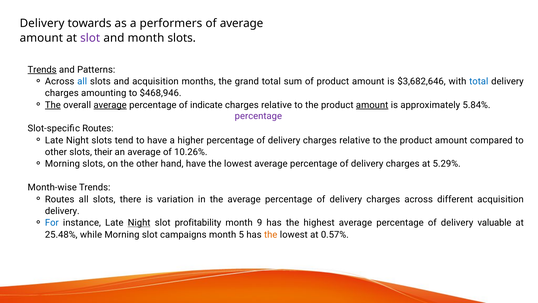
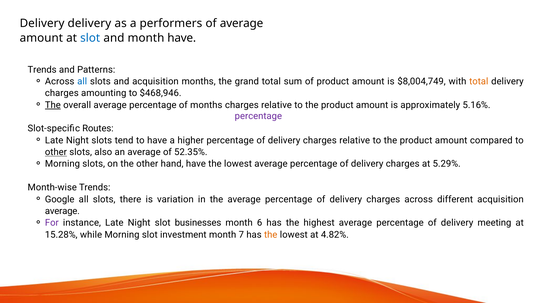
Delivery towards: towards -> delivery (89, 23)
slot colour: purple -> blue (90, 38)
month slots: slots -> have (182, 38)
Trends underline: present -> none (42, 70)
$3,682,646: $3,682,646 -> $8,004,749 (422, 81)
total colour: blue -> orange (479, 81)
average underline: present -> none (110, 105)
indicate: indicate -> months (206, 105)
amount underline: present -> none (372, 105)
5.84%: 5.84% -> 5.16% (477, 105)
other underline: none -> present (56, 152)
their: their -> also (103, 152)
10.26%: 10.26% -> 52.35% (191, 152)
Routes: Routes -> Google (60, 199)
delivery: delivery -> average (62, 211)
For colour: blue -> purple (52, 223)
Night underline: present -> none (139, 223)
profitability: profitability -> businesses (198, 223)
9: 9 -> 6 (260, 223)
valuable: valuable -> meeting (494, 223)
25.48%: 25.48% -> 15.28% (61, 234)
campaigns: campaigns -> investment (183, 234)
5: 5 -> 7 (241, 234)
0.57%: 0.57% -> 4.82% (335, 234)
